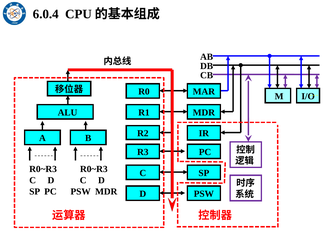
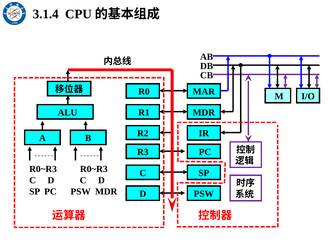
6.0.4: 6.0.4 -> 3.1.4 (46, 14)
